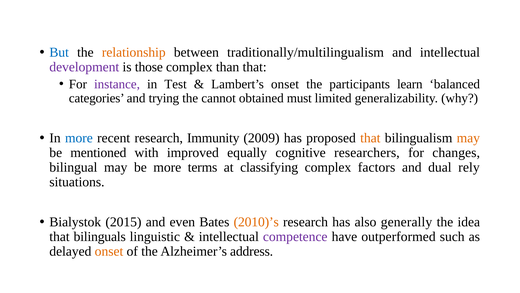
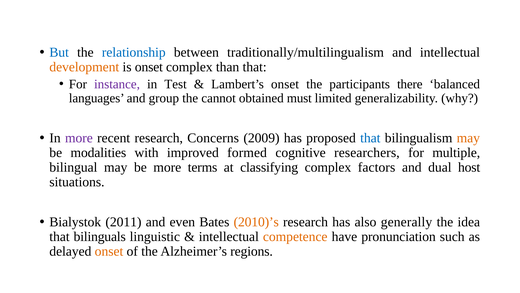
relationship colour: orange -> blue (134, 52)
development colour: purple -> orange (84, 67)
is those: those -> onset (149, 67)
learn: learn -> there (410, 84)
categories: categories -> languages (97, 98)
trying: trying -> group (164, 98)
more colour: blue -> purple (79, 138)
Immunity: Immunity -> Concerns (213, 138)
that colour: orange -> blue (370, 138)
mentioned: mentioned -> modalities (98, 152)
equally: equally -> formed (247, 152)
changes: changes -> multiple (456, 152)
rely: rely -> host (469, 167)
2015: 2015 -> 2011 (123, 222)
competence colour: purple -> orange (295, 236)
outperformed: outperformed -> pronunciation (399, 236)
address: address -> regions (252, 251)
